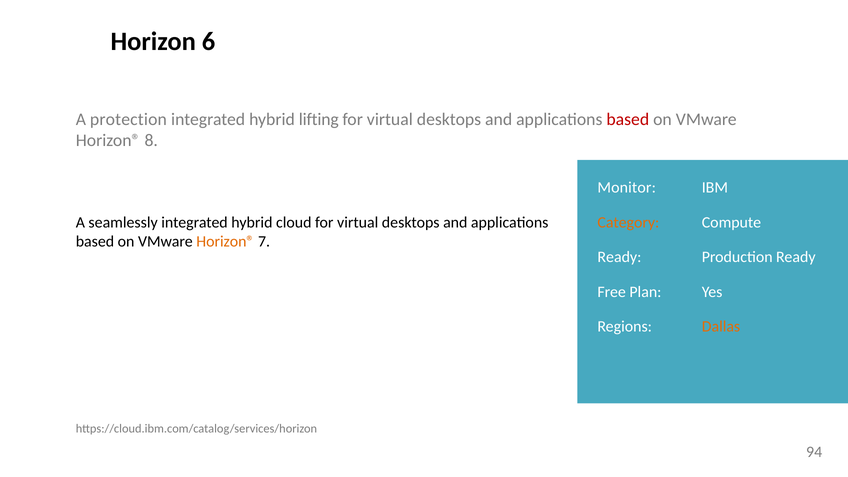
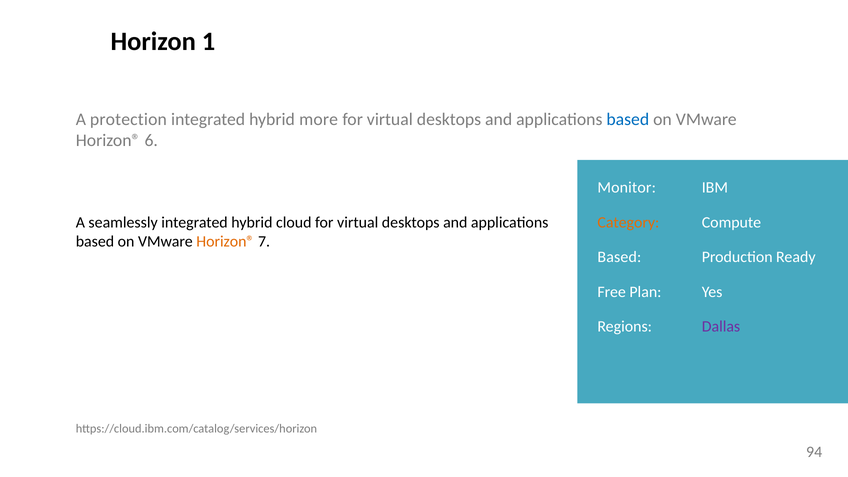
6: 6 -> 1 (209, 42)
lifting: lifting -> more (319, 119)
based colour: red -> blue (628, 119)
8: 8 -> 6 (151, 140)
Ready: Ready -> Based (619, 257)
Dallas colour: orange -> purple (721, 327)
